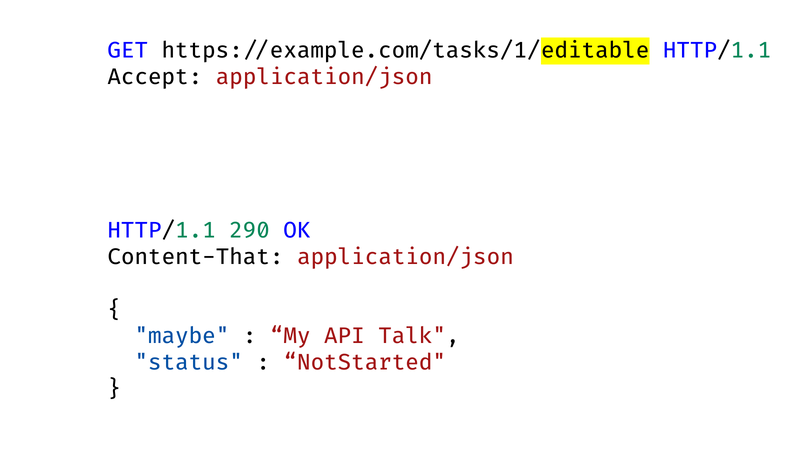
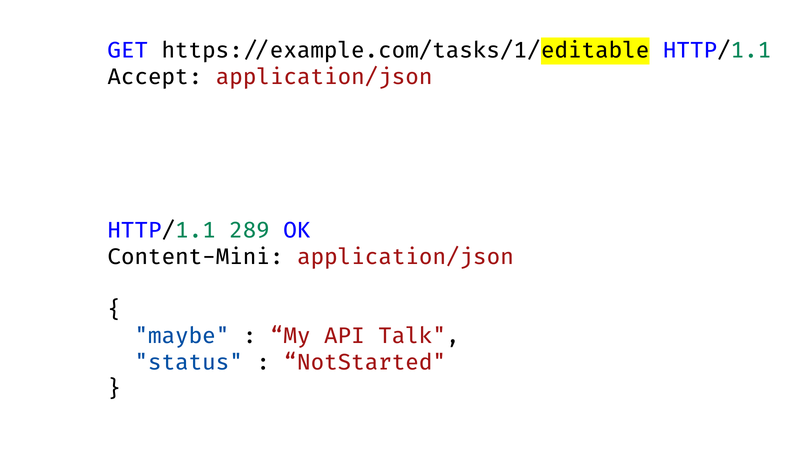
290: 290 -> 289 (250, 231)
Content-That: Content-That -> Content-Mini (195, 257)
